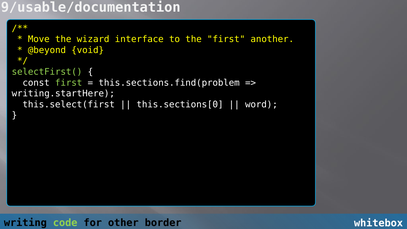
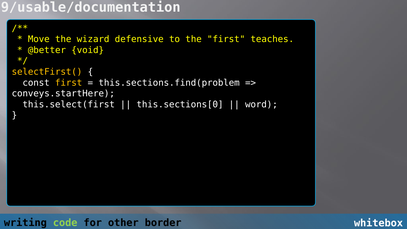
interface: interface -> defensive (139, 39)
another: another -> teaches (272, 39)
@beyond: @beyond -> @better (47, 50)
selectFirst( colour: light green -> yellow (47, 72)
first colour: light green -> yellow (69, 83)
writing.startHere: writing.startHere -> conveys.startHere (63, 94)
